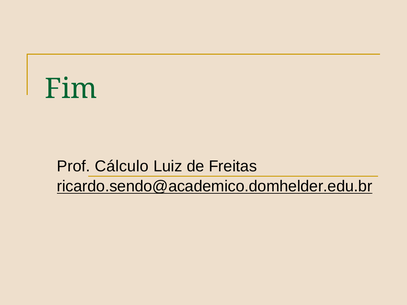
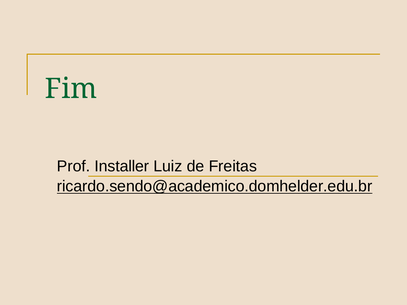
Cálculo: Cálculo -> Installer (122, 166)
